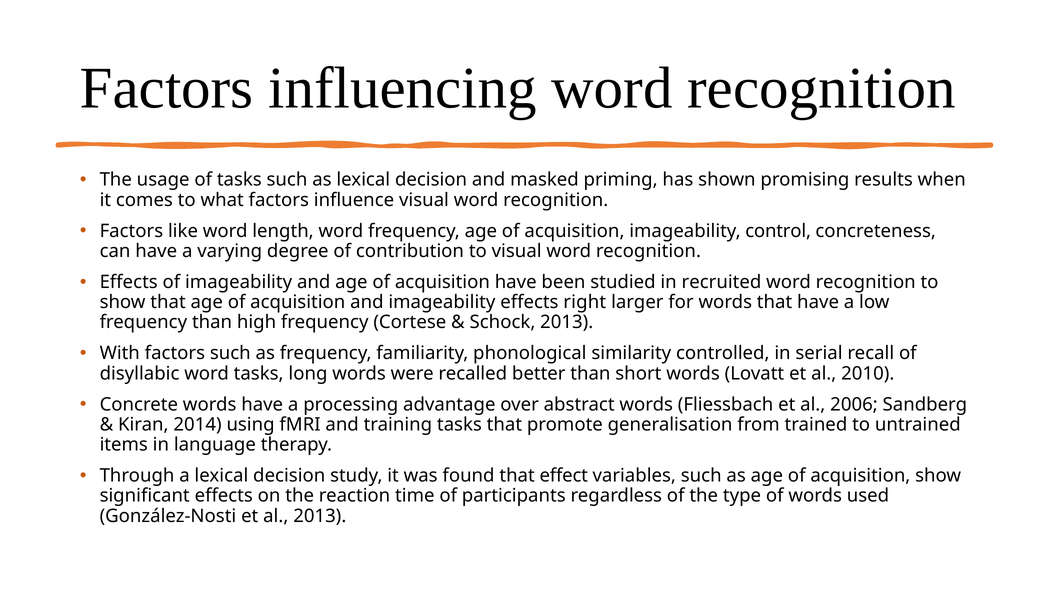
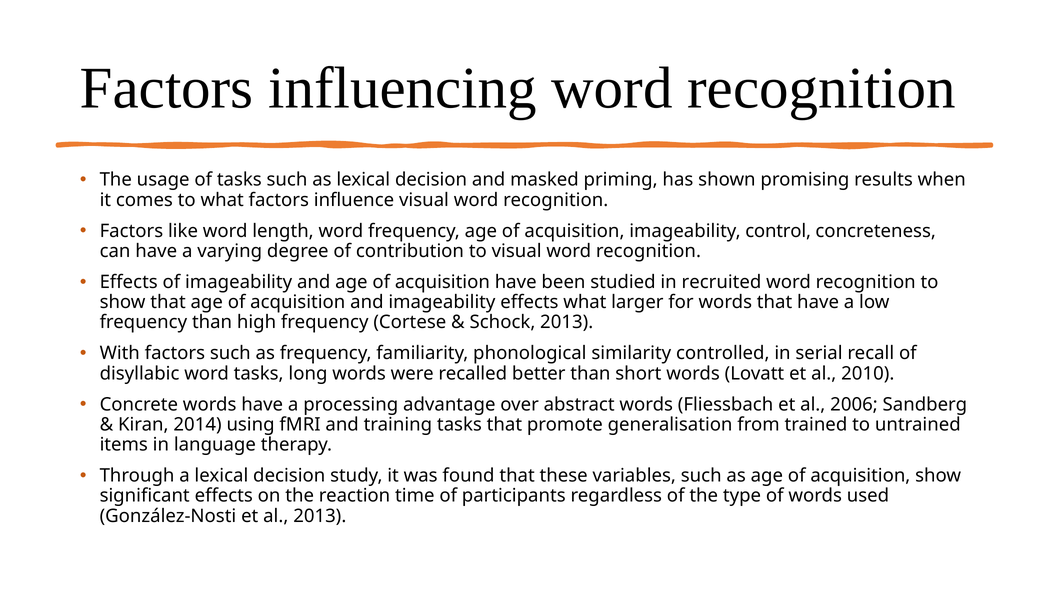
effects right: right -> what (585, 302)
effect: effect -> these (564, 476)
